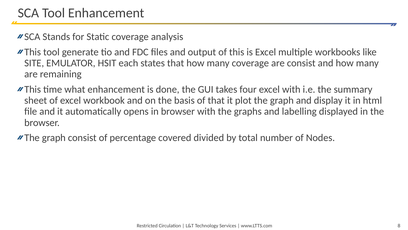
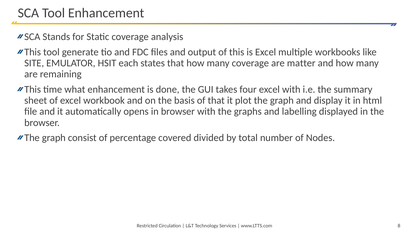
are consist: consist -> matter (301, 63)
